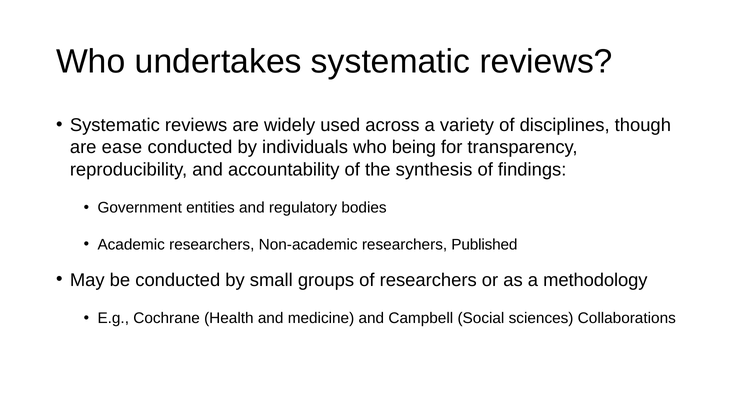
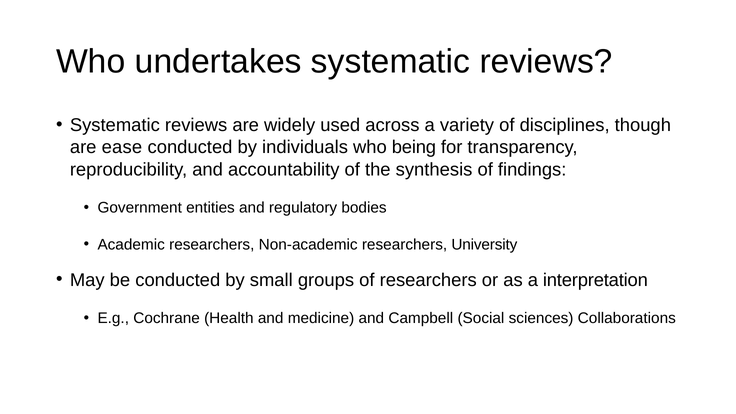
Published: Published -> University (484, 245)
methodology: methodology -> interpretation (595, 280)
